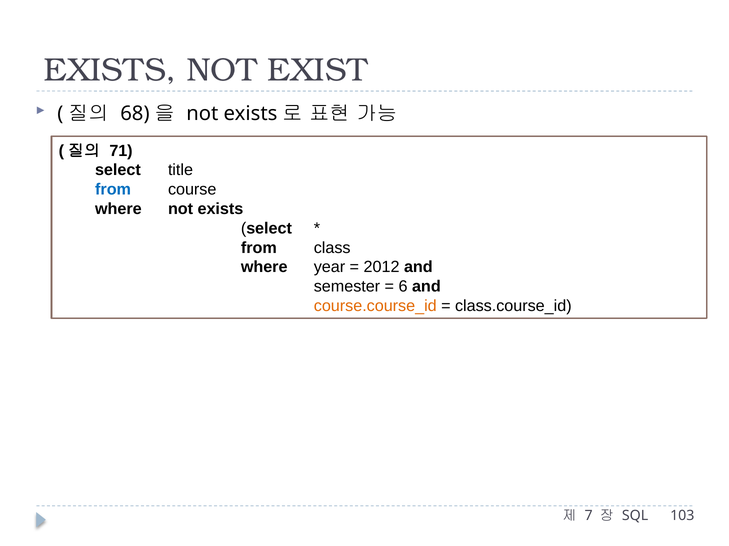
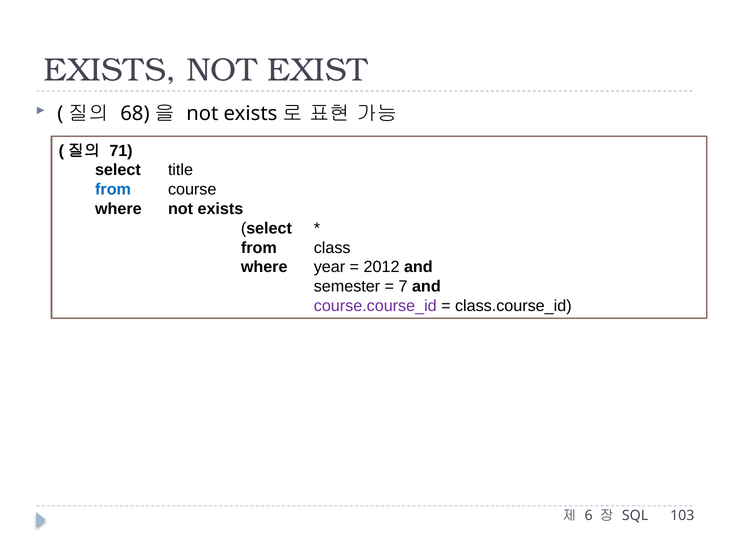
6: 6 -> 7 (403, 287)
course.course_id colour: orange -> purple (375, 306)
7: 7 -> 6 (589, 516)
